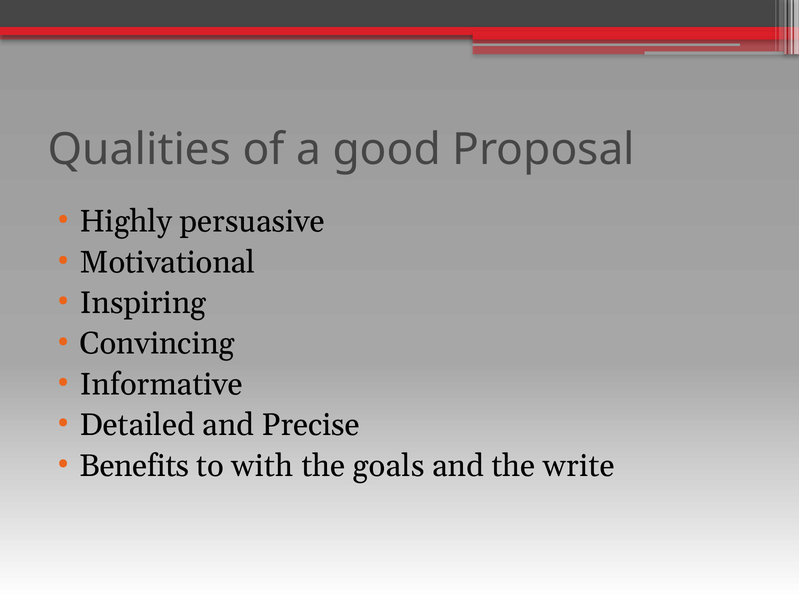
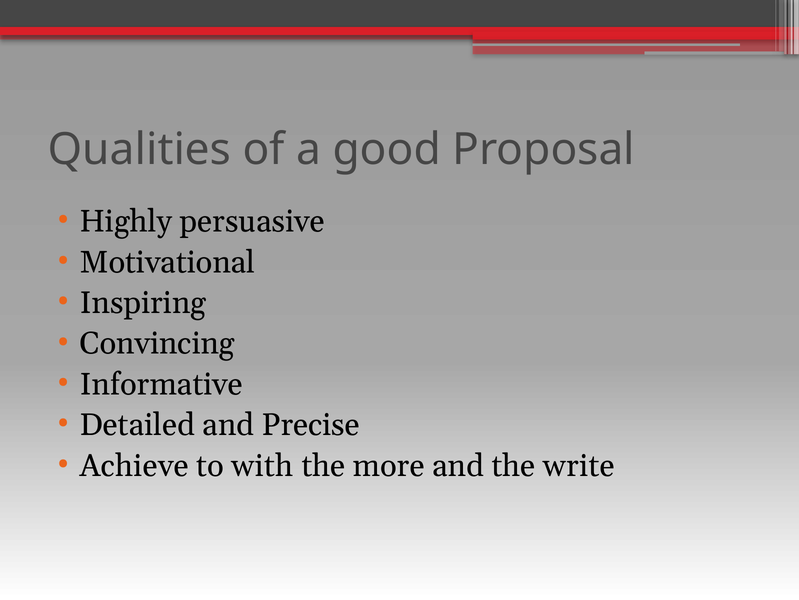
Benefits: Benefits -> Achieve (134, 465)
goals: goals -> more (389, 465)
